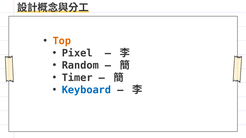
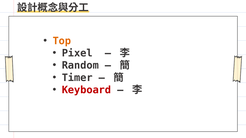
Keyboard colour: blue -> red (86, 90)
